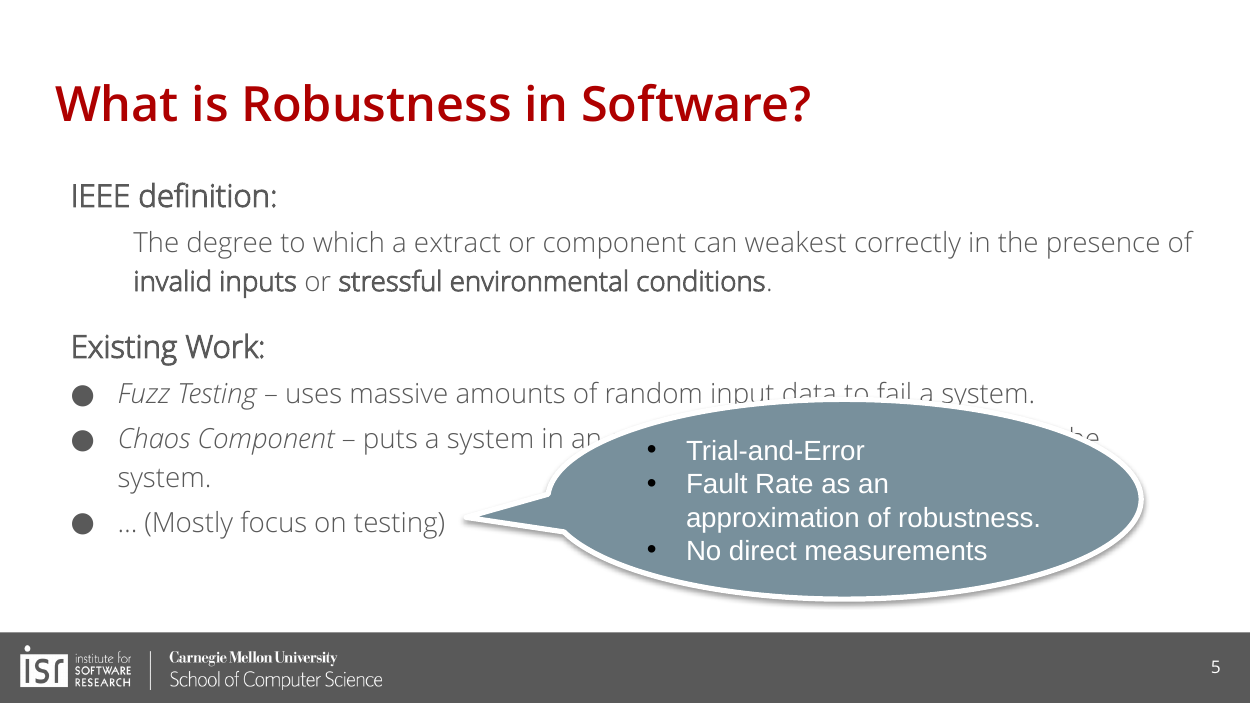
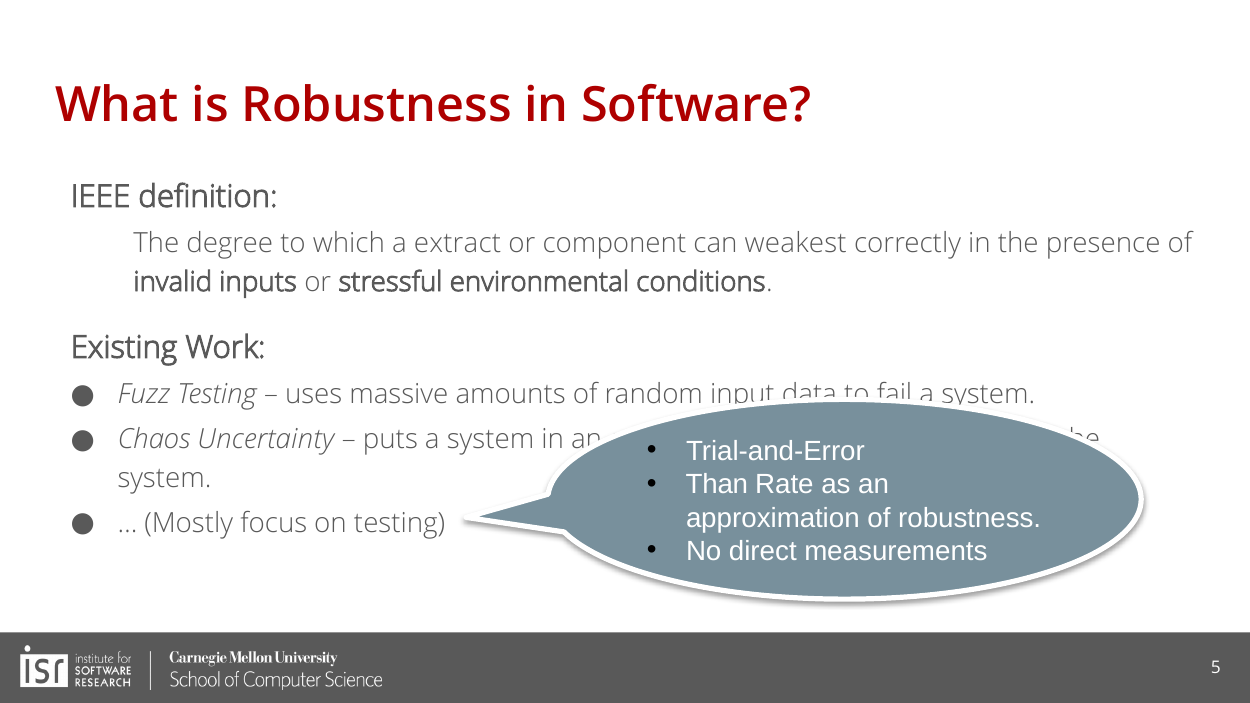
Chaos Component: Component -> Uncertainty (266, 440)
Fault: Fault -> Than (717, 485)
